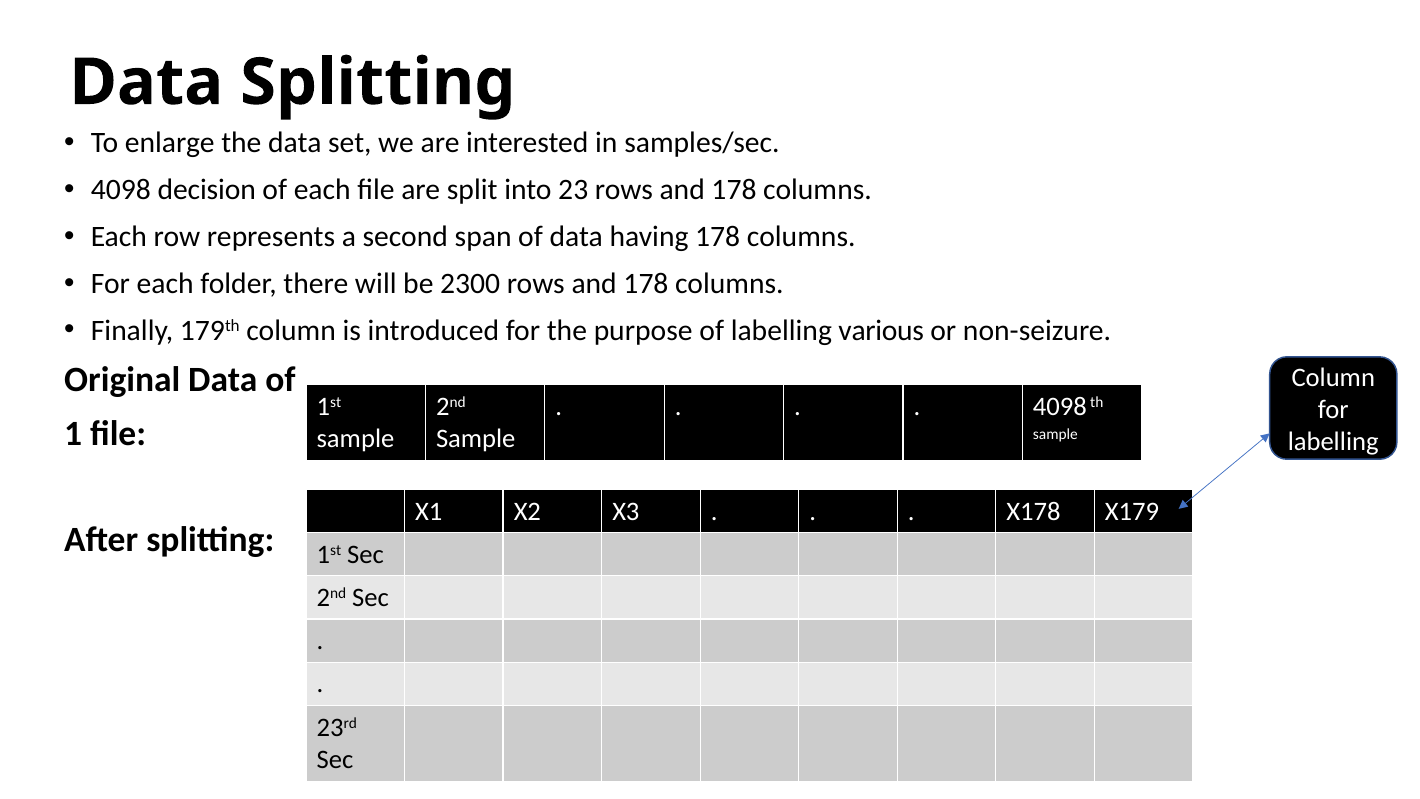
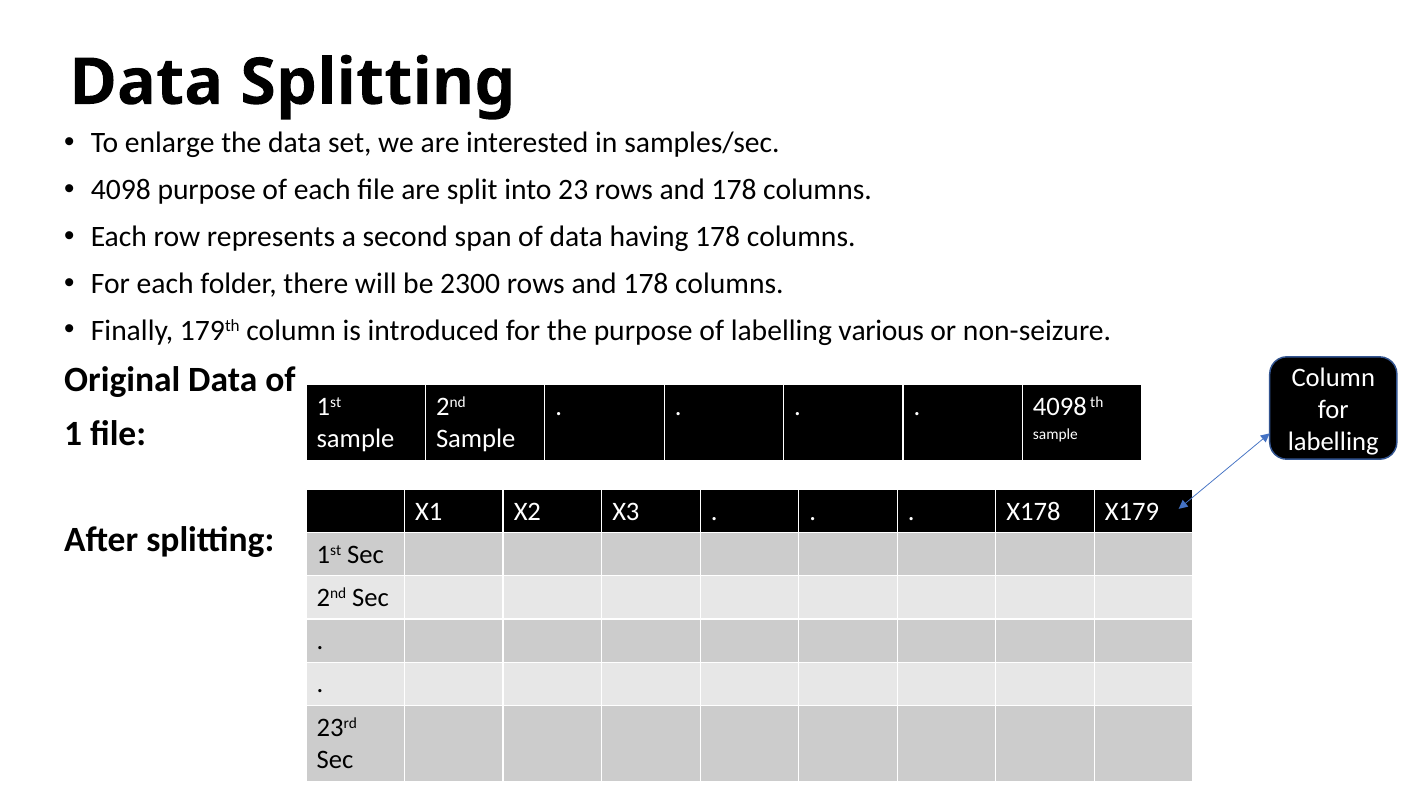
4098 decision: decision -> purpose (207, 190)
